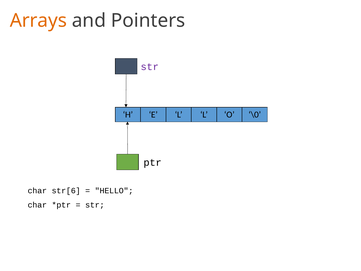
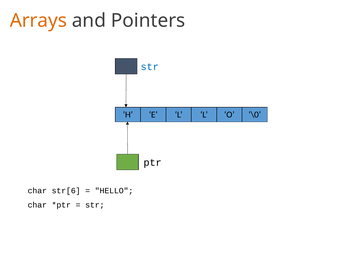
str colour: purple -> blue (150, 67)
